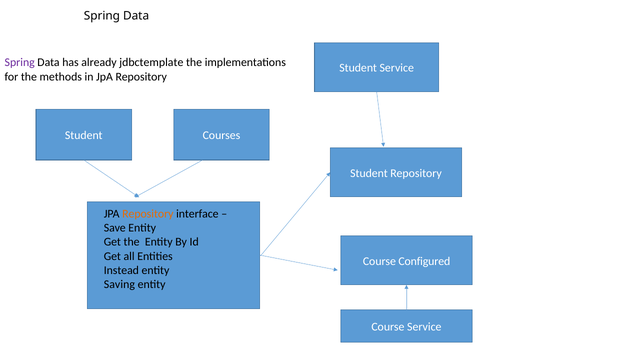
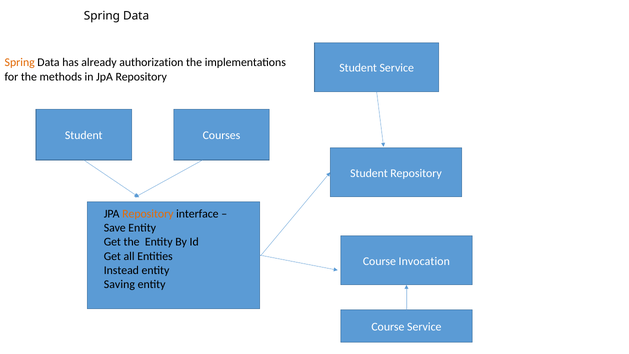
Spring colour: purple -> orange (20, 62)
jdbctemplate: jdbctemplate -> authorization (151, 62)
Configured: Configured -> Invocation (424, 261)
